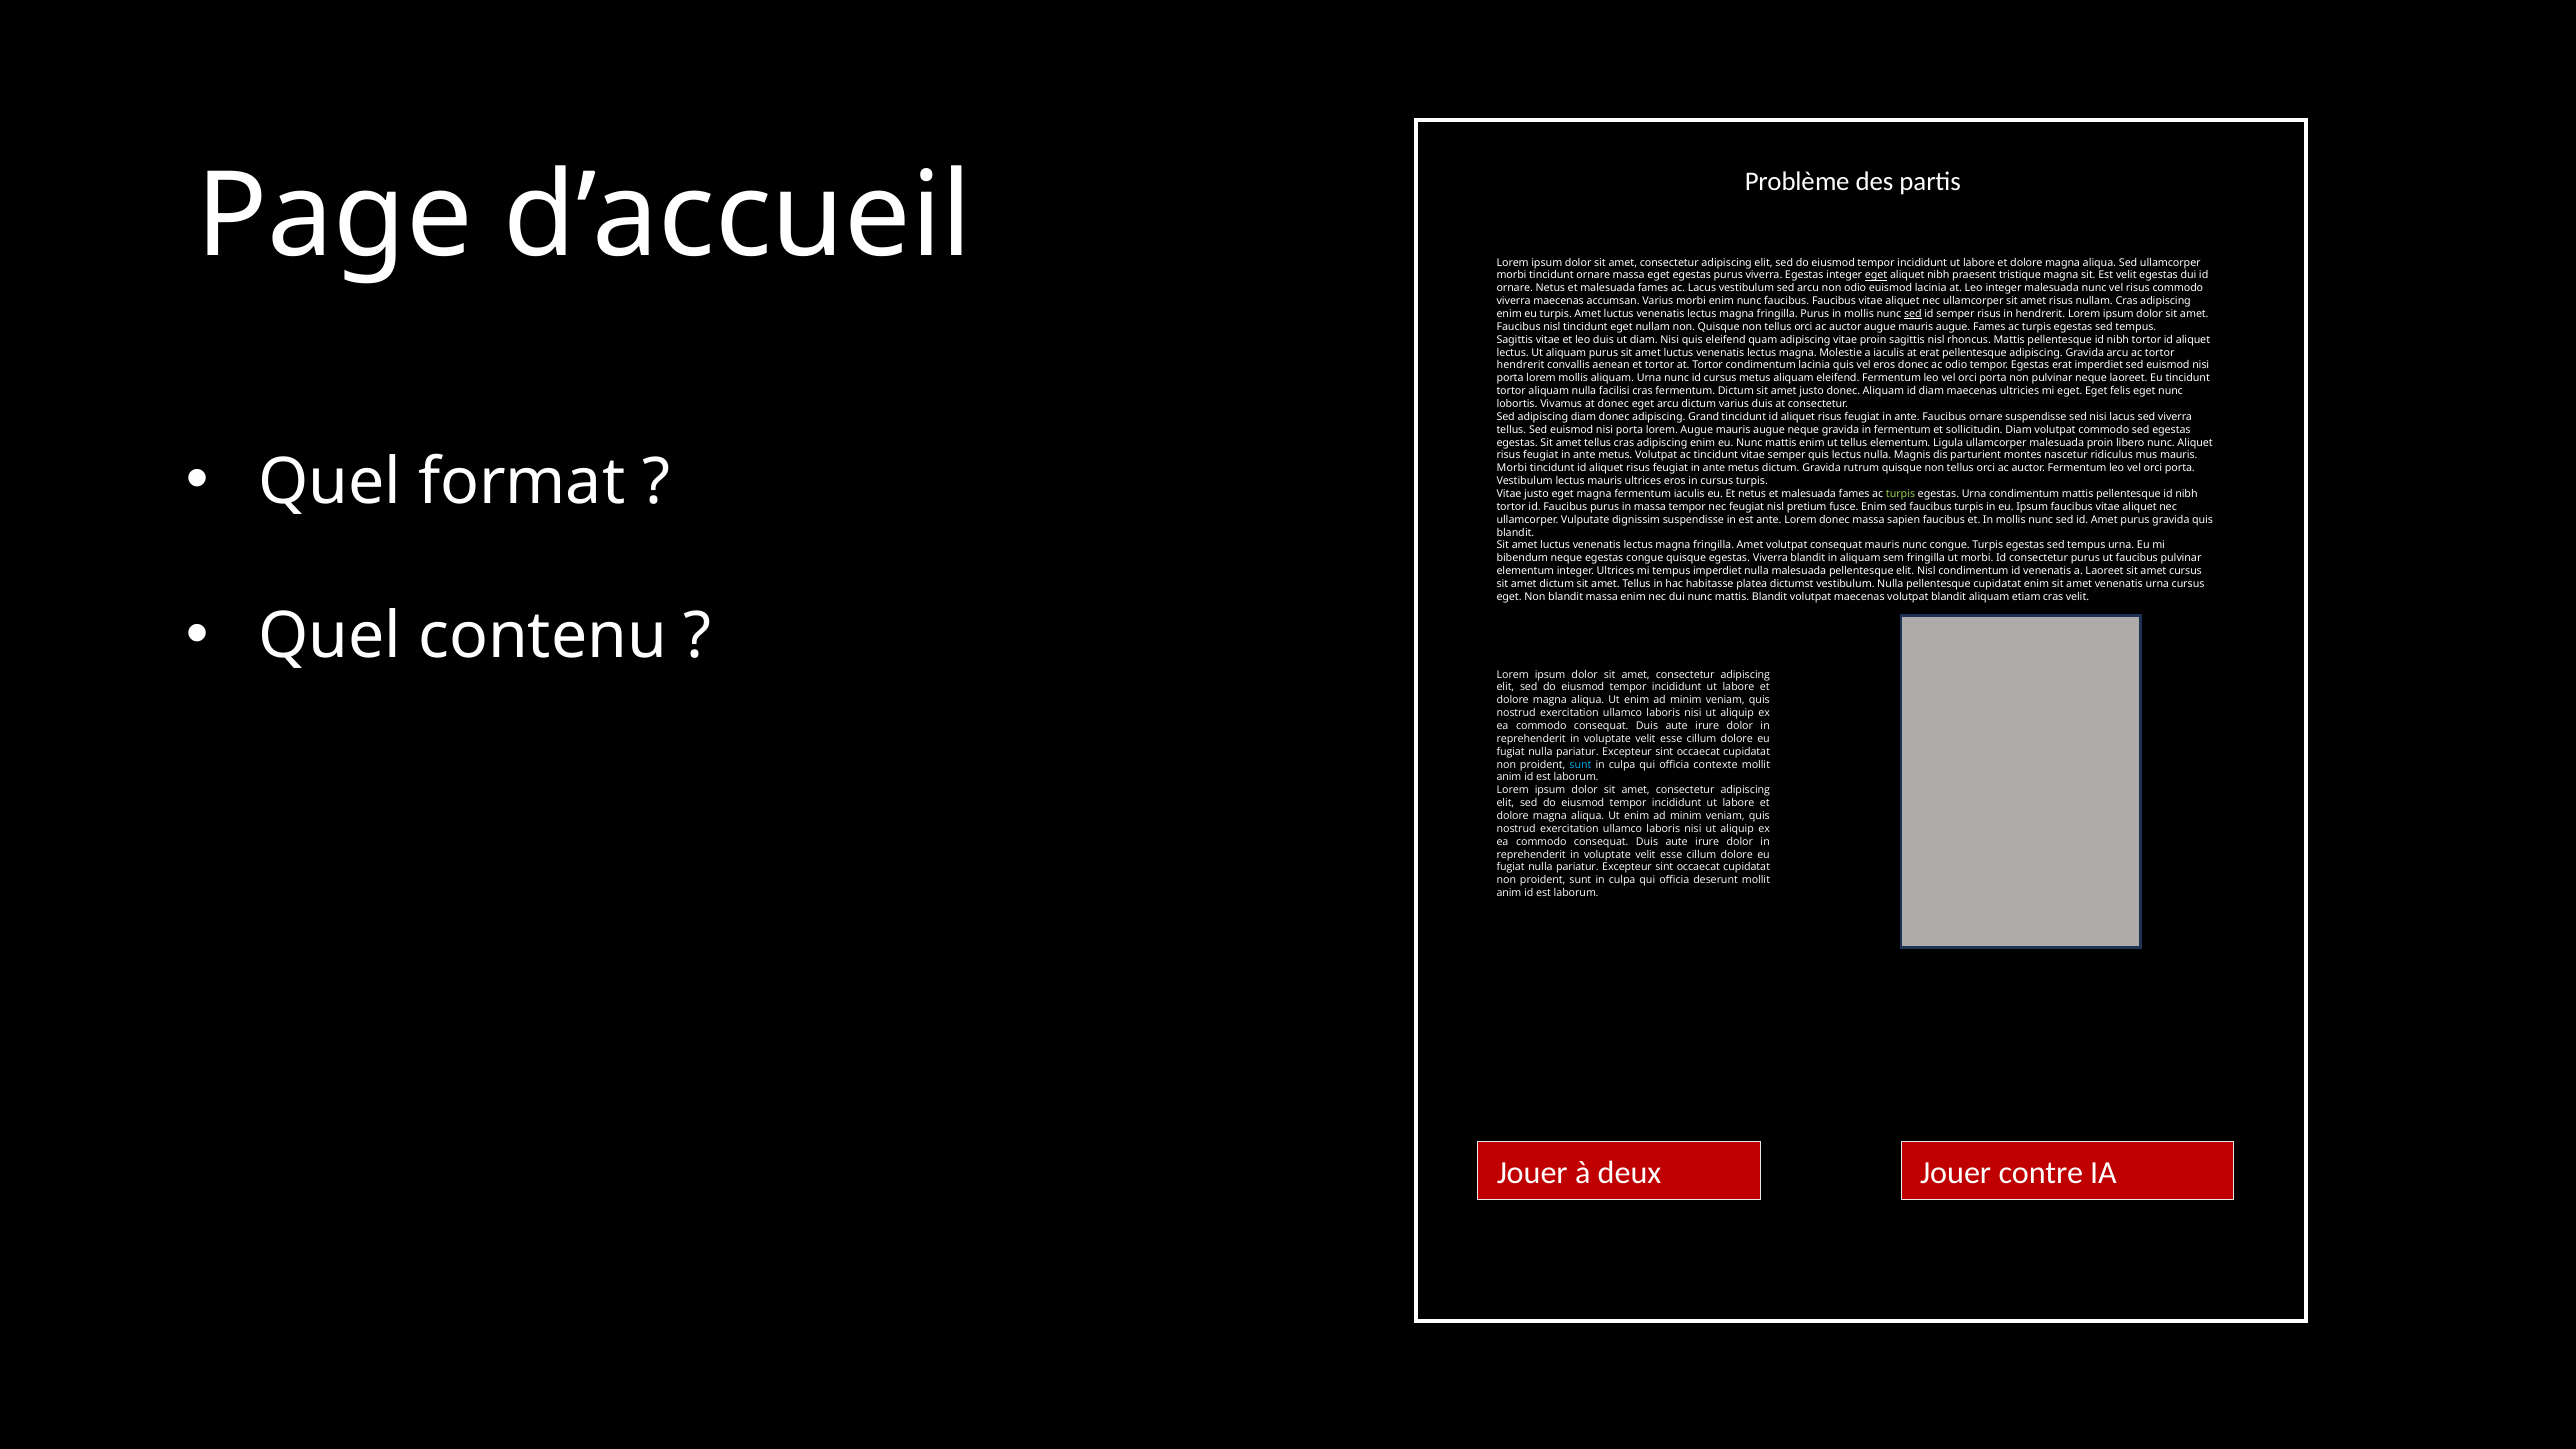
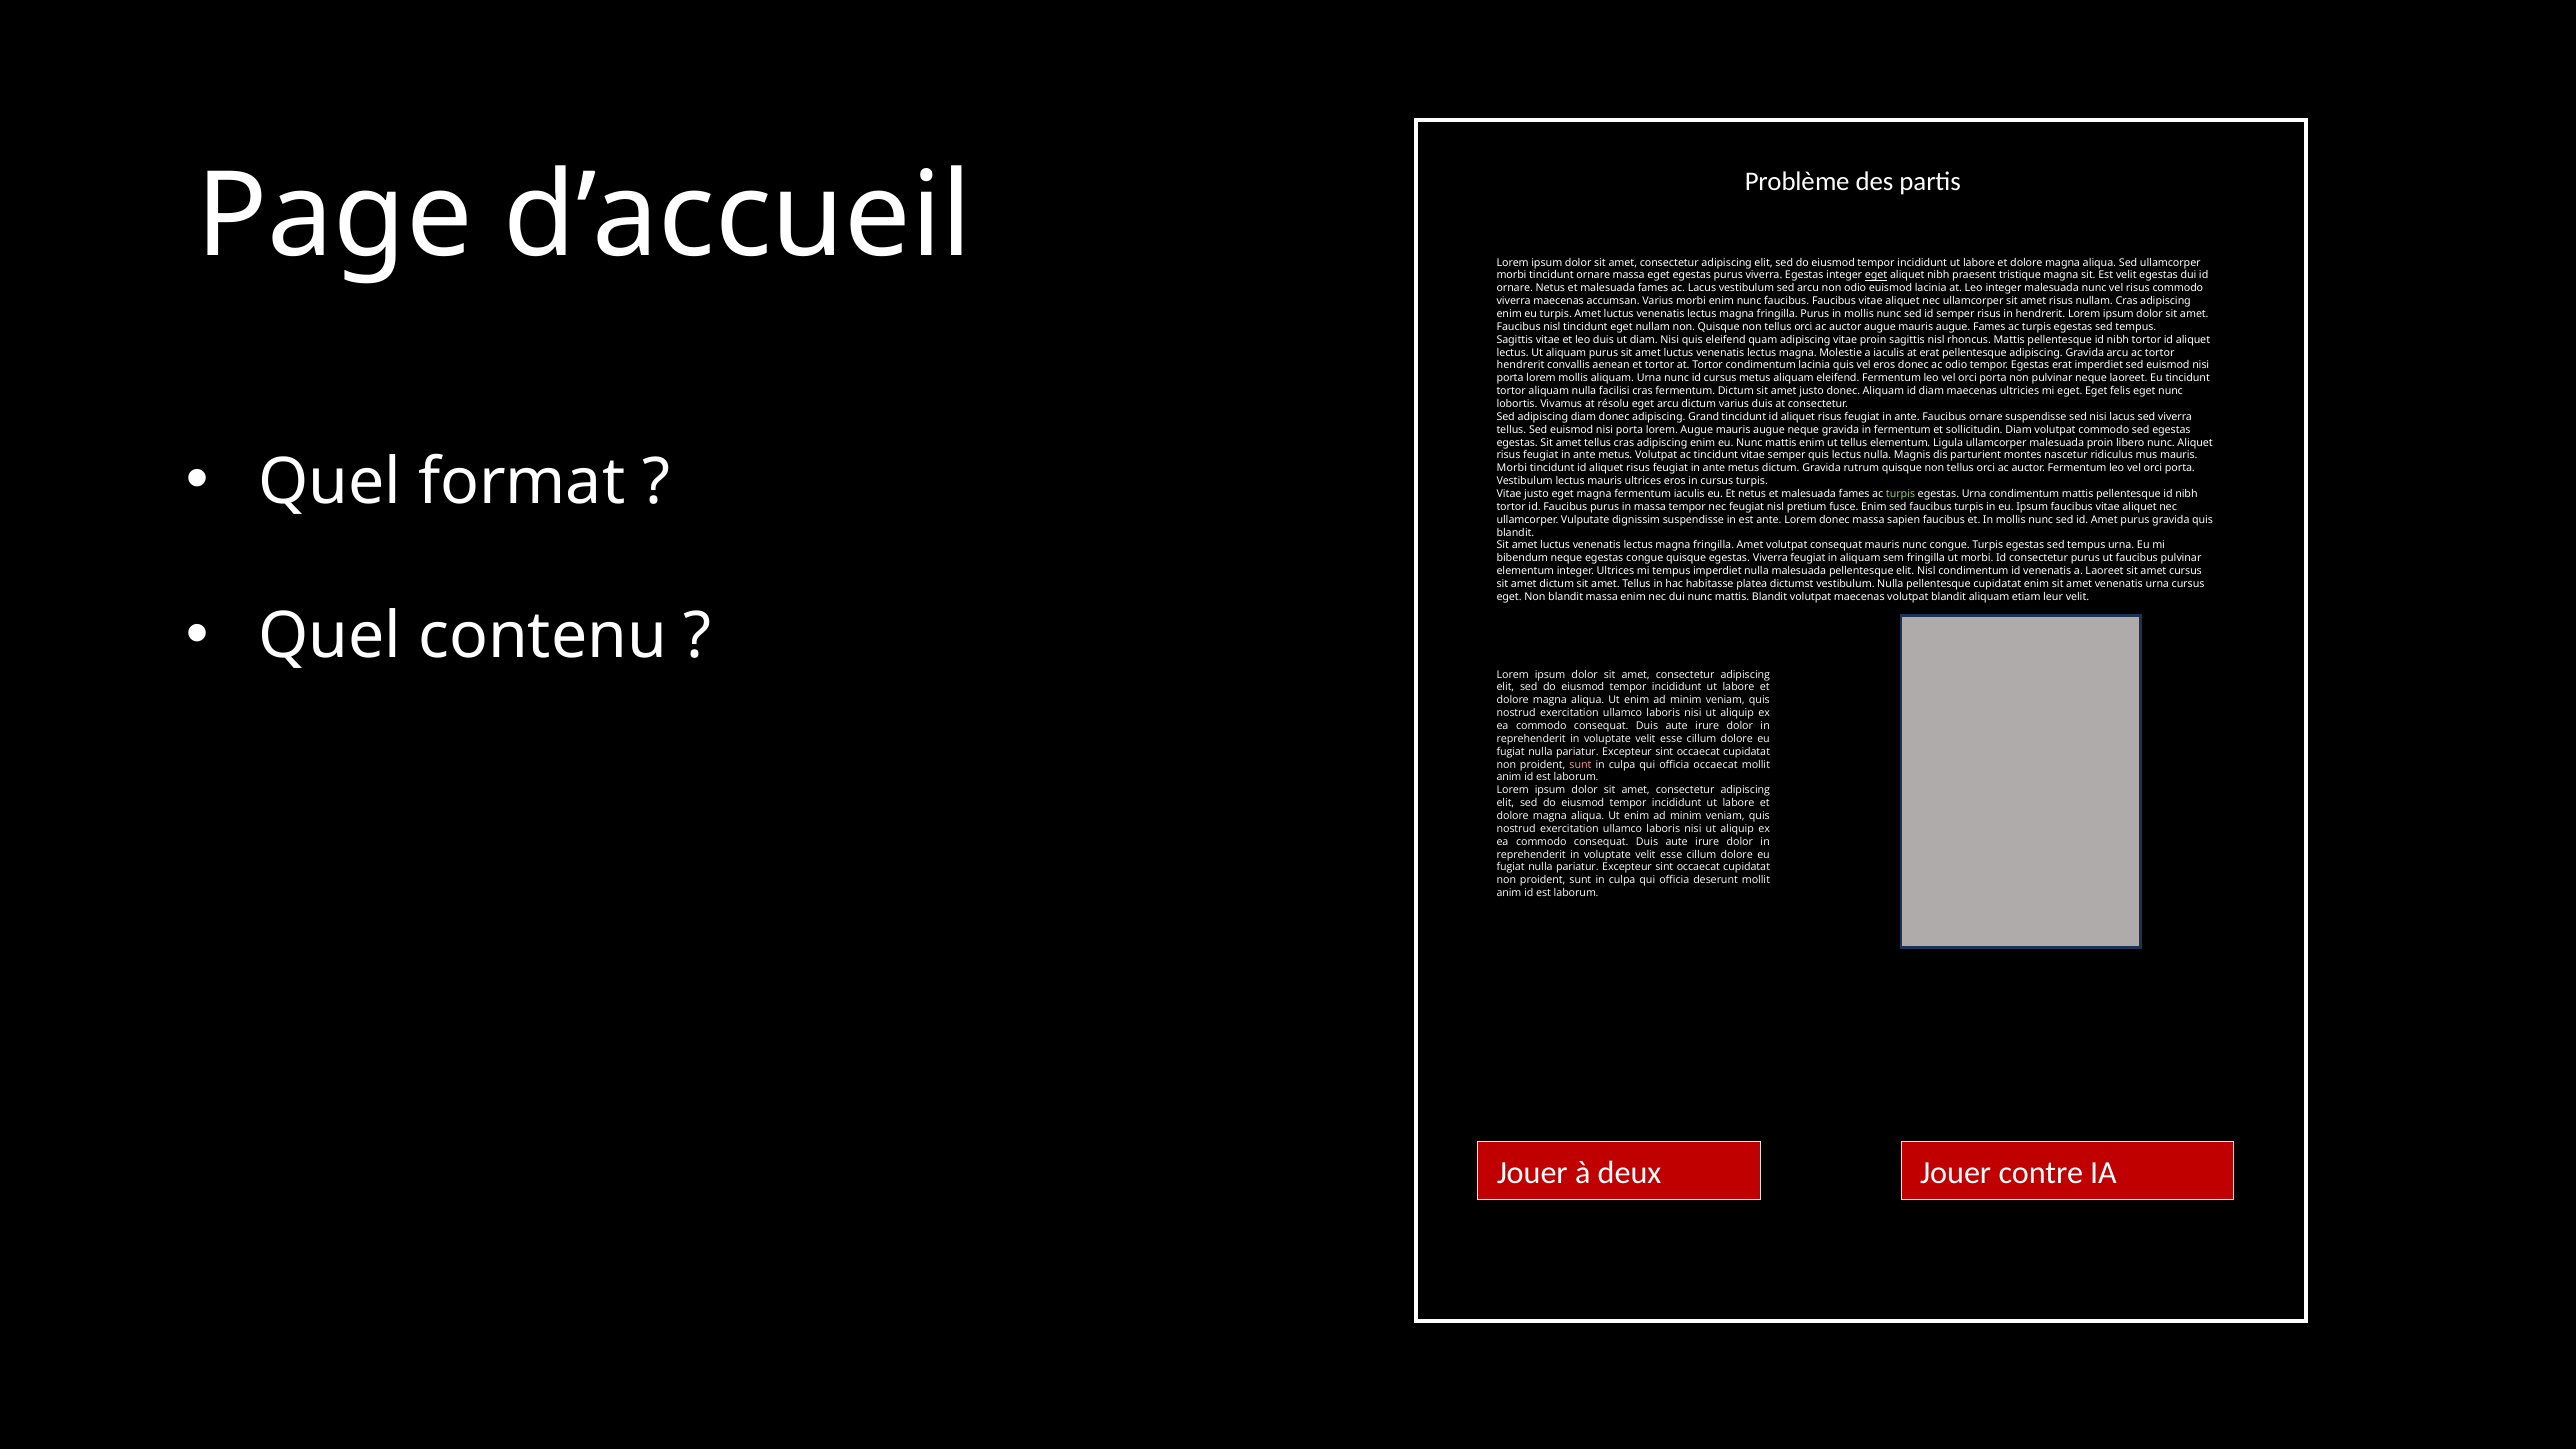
sed underline: present -> none (1913, 314)
at donec: donec -> résolu (1613, 404)
Viverra blandit: blandit -> feugiat (1808, 558)
etiam cras: cras -> leur (2053, 597)
sunt colour: light blue -> pink (1580, 765)
officia contexte: contexte -> occaecat (1716, 765)
